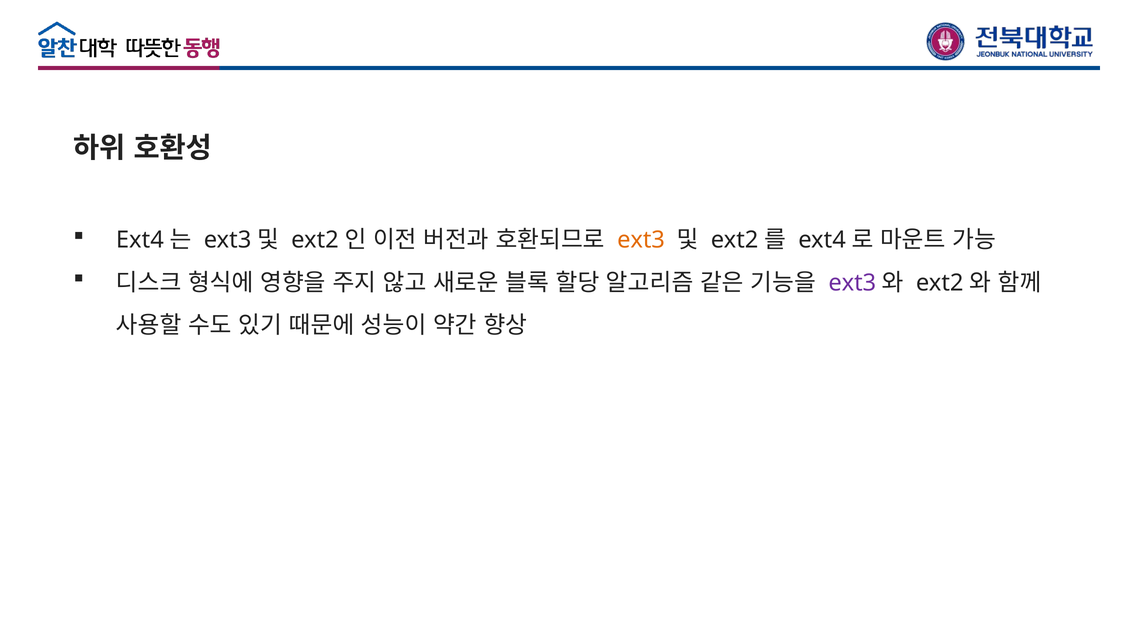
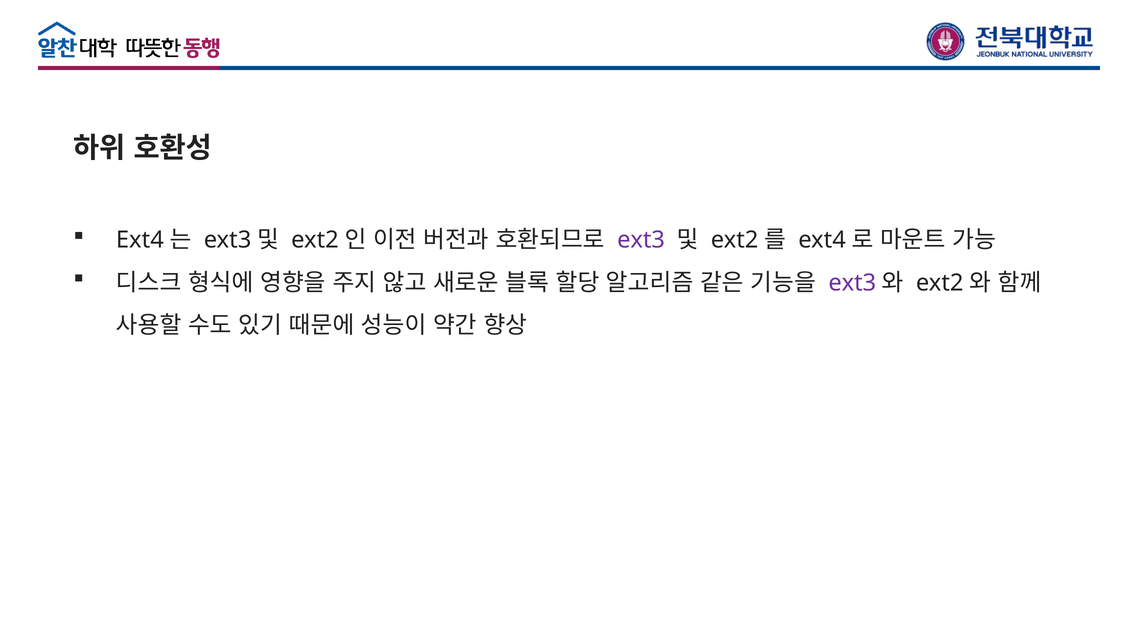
ext3 colour: orange -> purple (641, 240)
